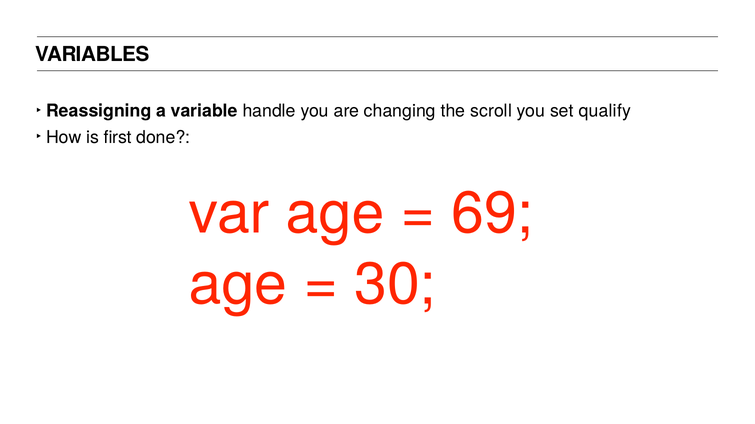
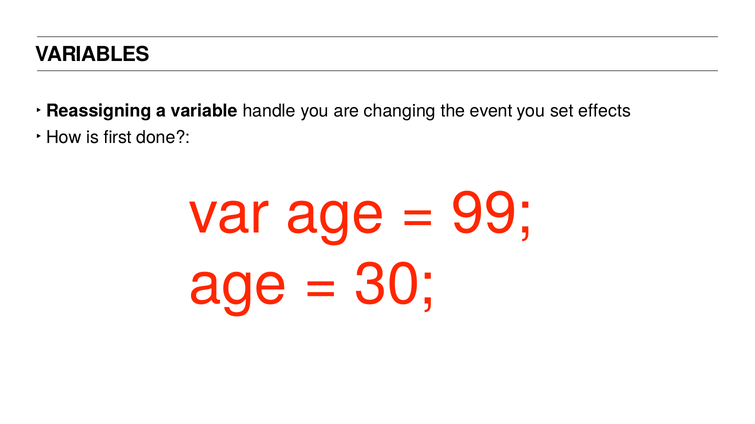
scroll: scroll -> event (491, 111)
qualify: qualify -> effects (605, 111)
69: 69 -> 99 (492, 213)
